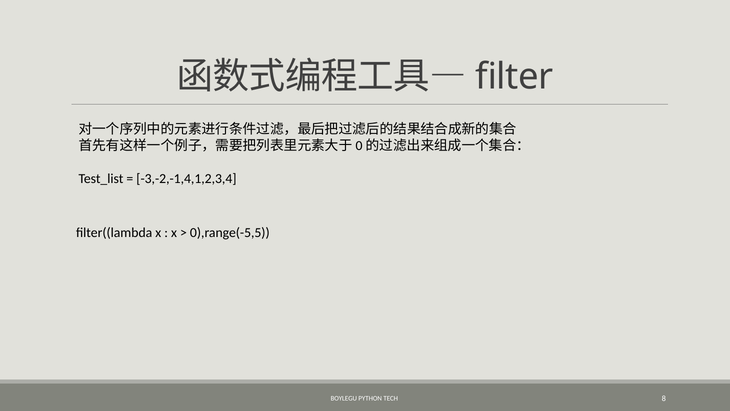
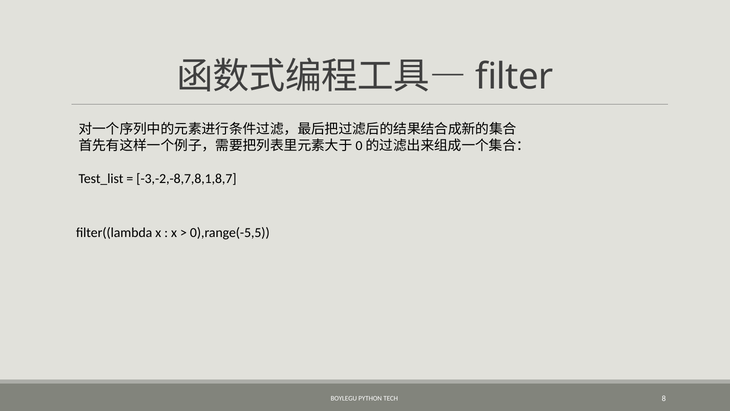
-3,-2,-1,4,1,2,3,4: -3,-2,-1,4,1,2,3,4 -> -3,-2,-8,7,8,1,8,7 (186, 179)
